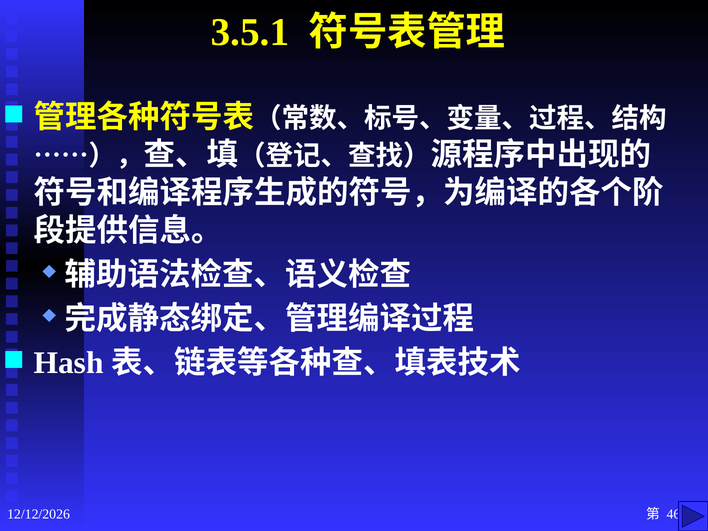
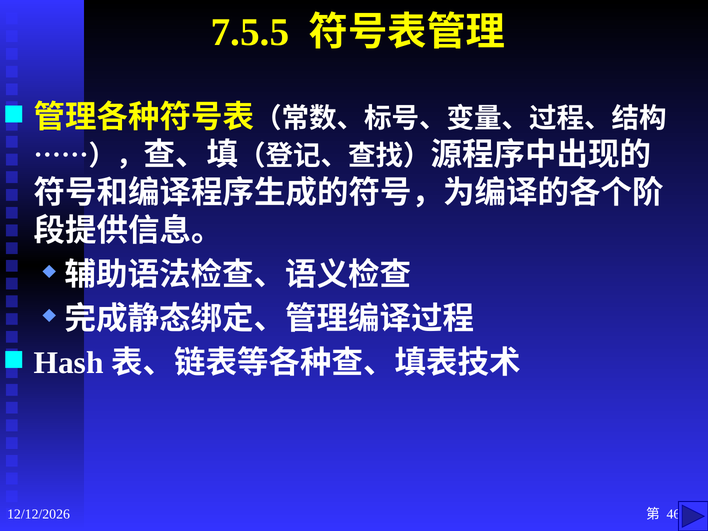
3.5.1: 3.5.1 -> 7.5.5 (250, 32)
